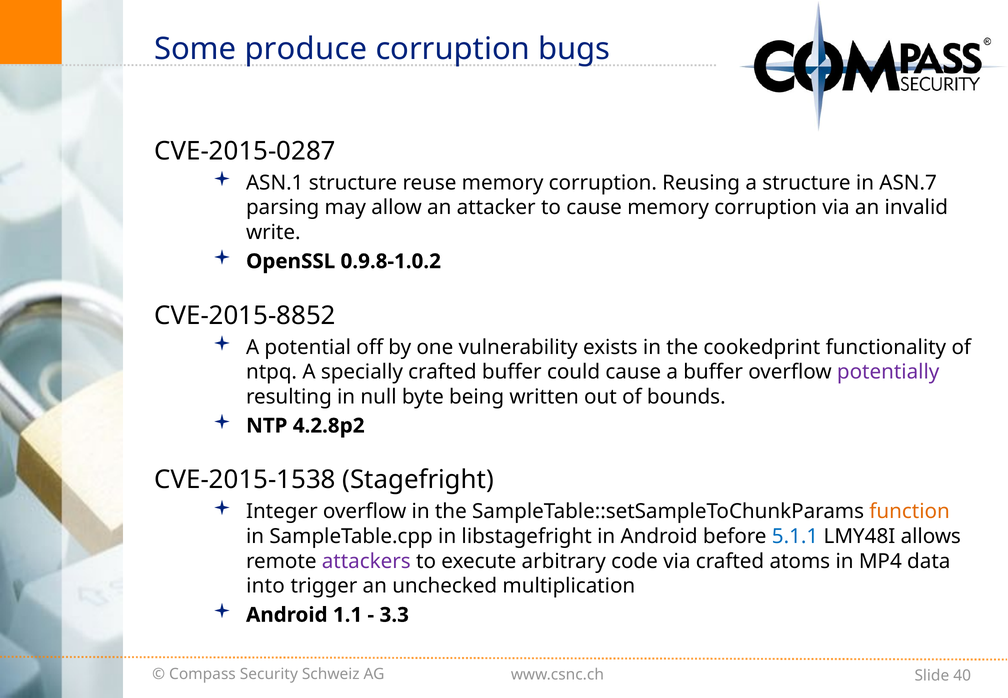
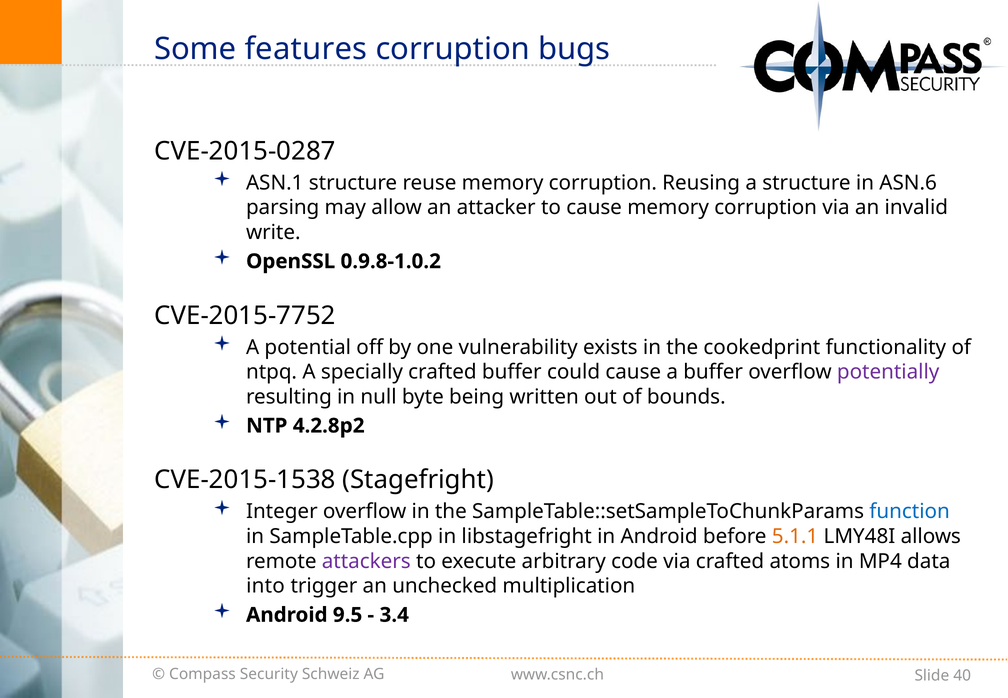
produce: produce -> features (306, 49)
ASN.7: ASN.7 -> ASN.6 (908, 183)
CVE-2015-8852: CVE-2015-8852 -> CVE-2015-7752 (245, 315)
function colour: orange -> blue (910, 511)
5.1.1 colour: blue -> orange (795, 536)
1.1: 1.1 -> 9.5 (348, 615)
3.3: 3.3 -> 3.4 (394, 615)
